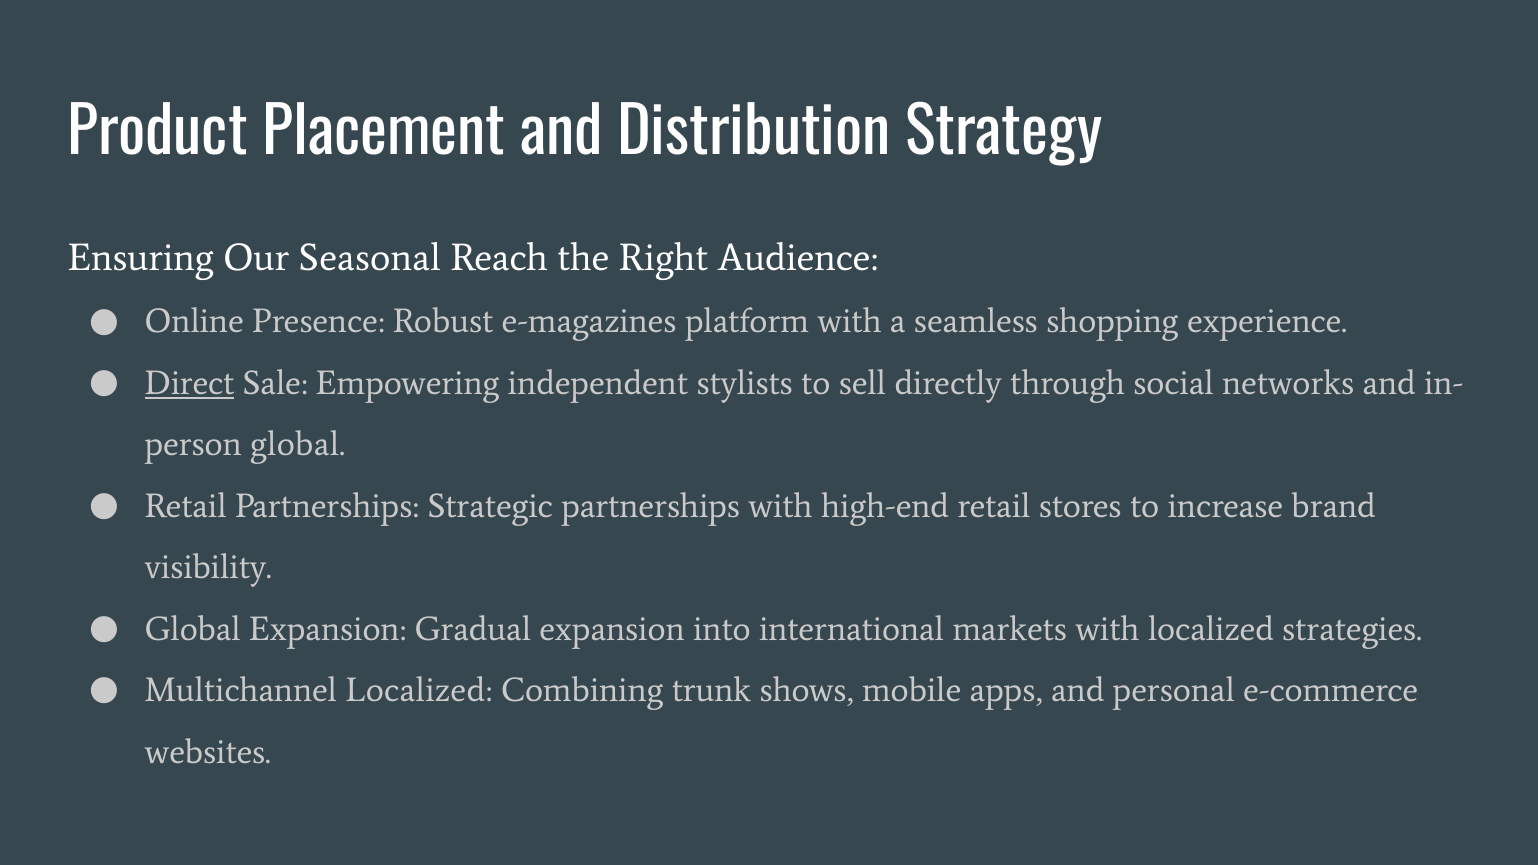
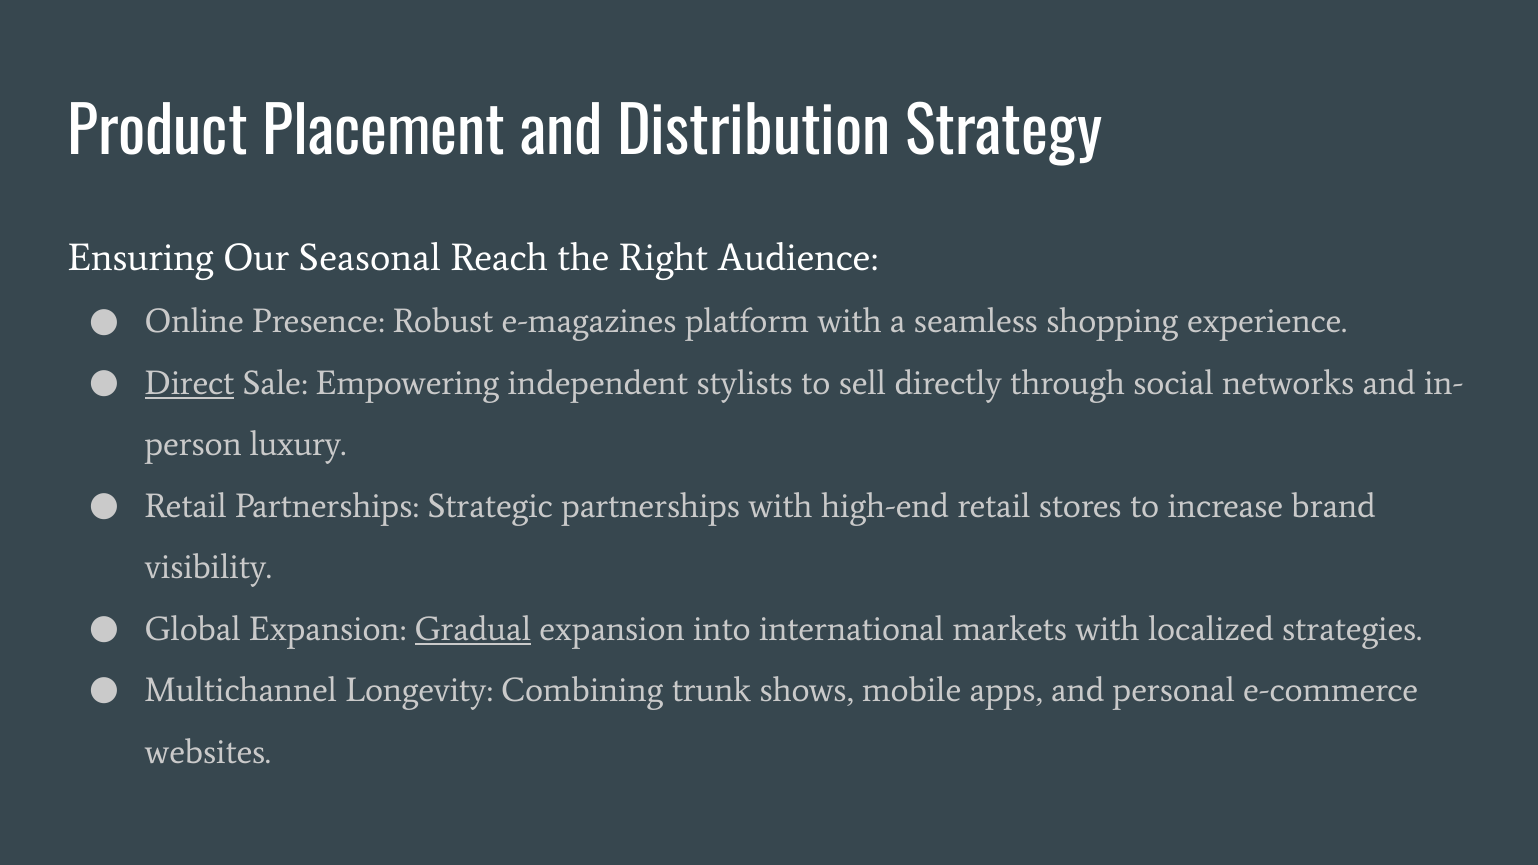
global: global -> luxury (298, 445)
Gradual underline: none -> present (473, 629)
Multichannel Localized: Localized -> Longevity (419, 691)
